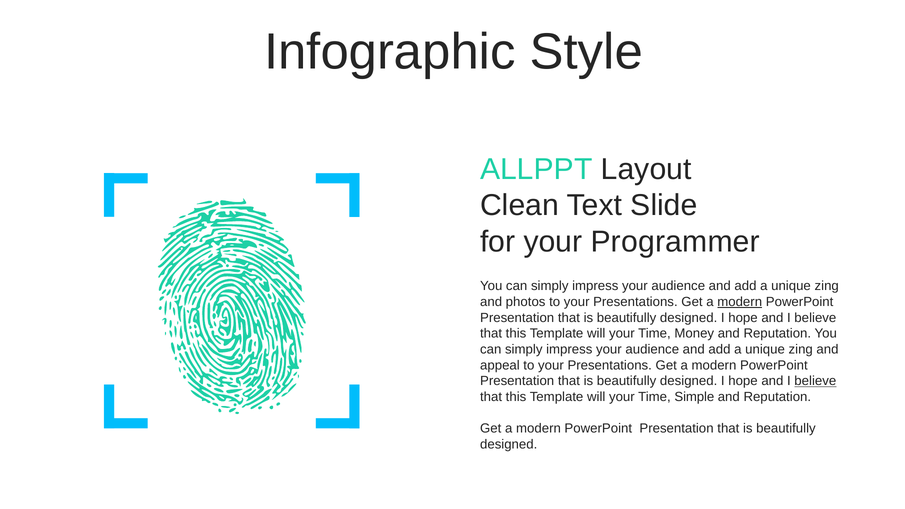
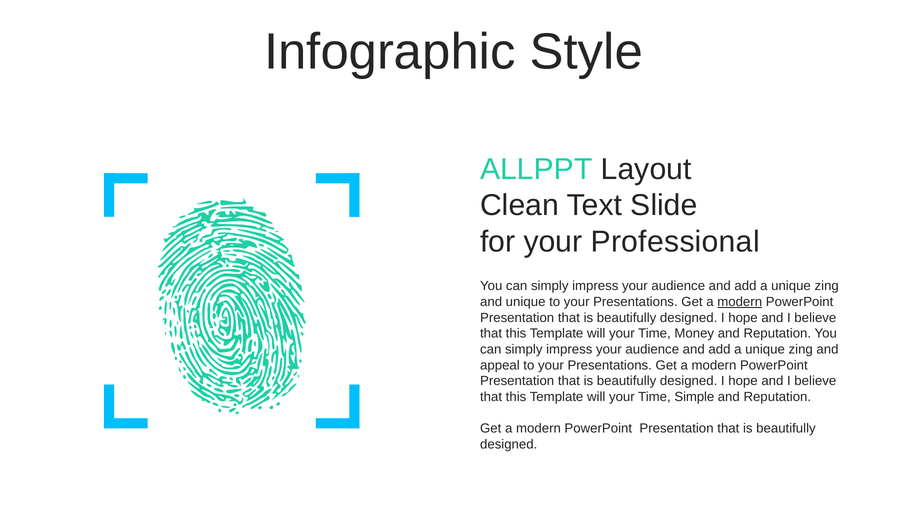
Programmer: Programmer -> Professional (675, 242)
and photos: photos -> unique (526, 302)
believe underline: present -> none (815, 381)
